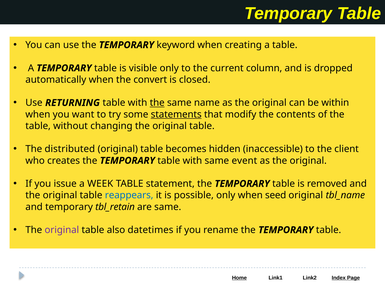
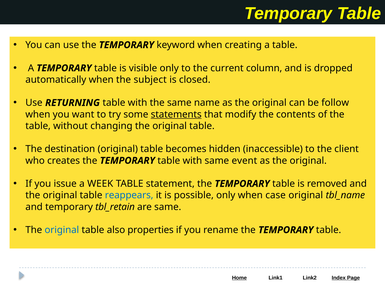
convert: convert -> subject (150, 80)
the underline: present -> none (157, 103)
within: within -> follow (335, 103)
distributed: distributed -> destination (70, 149)
seed: seed -> case (276, 195)
original colour: purple -> blue (62, 230)
datetimes: datetimes -> properties (151, 230)
